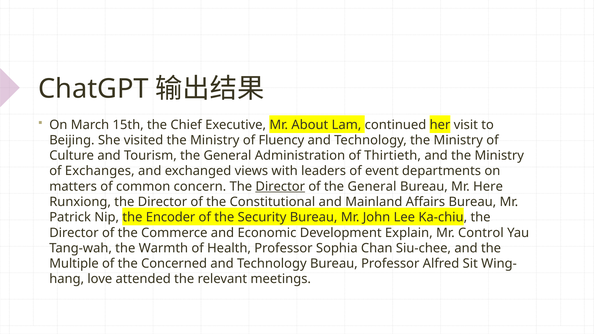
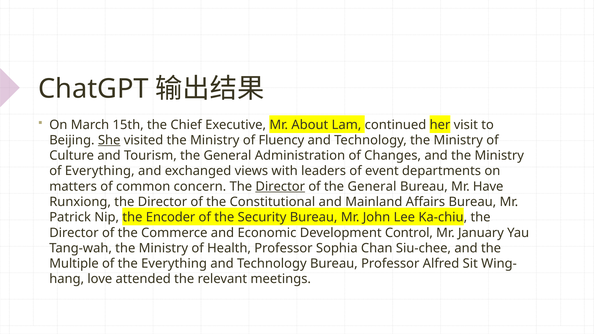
She underline: none -> present (109, 140)
Thirtieth: Thirtieth -> Changes (393, 156)
of Exchanges: Exchanges -> Everything (100, 171)
Here: Here -> Have (488, 187)
Explain: Explain -> Control (409, 233)
Control: Control -> January (481, 233)
Tang-wah the Warmth: Warmth -> Ministry (163, 248)
the Concerned: Concerned -> Everything (174, 264)
